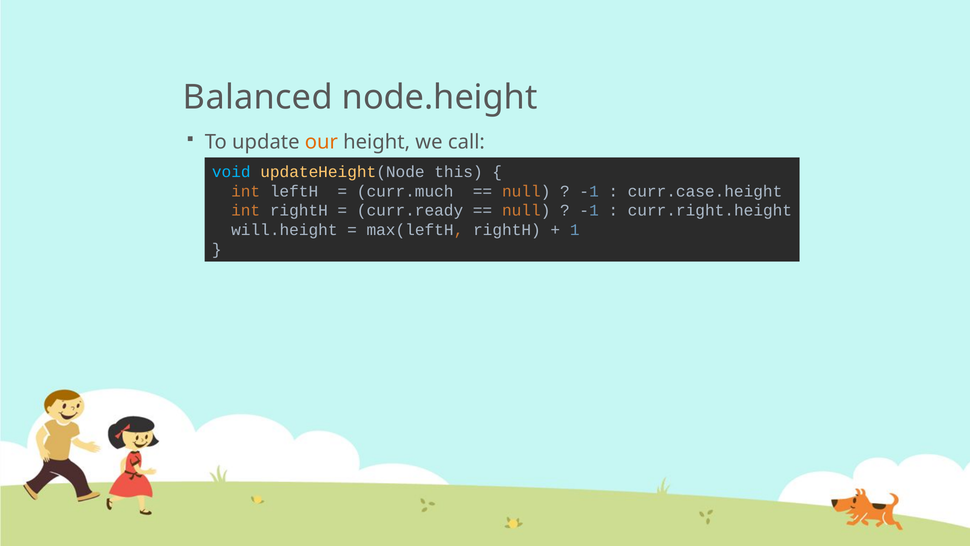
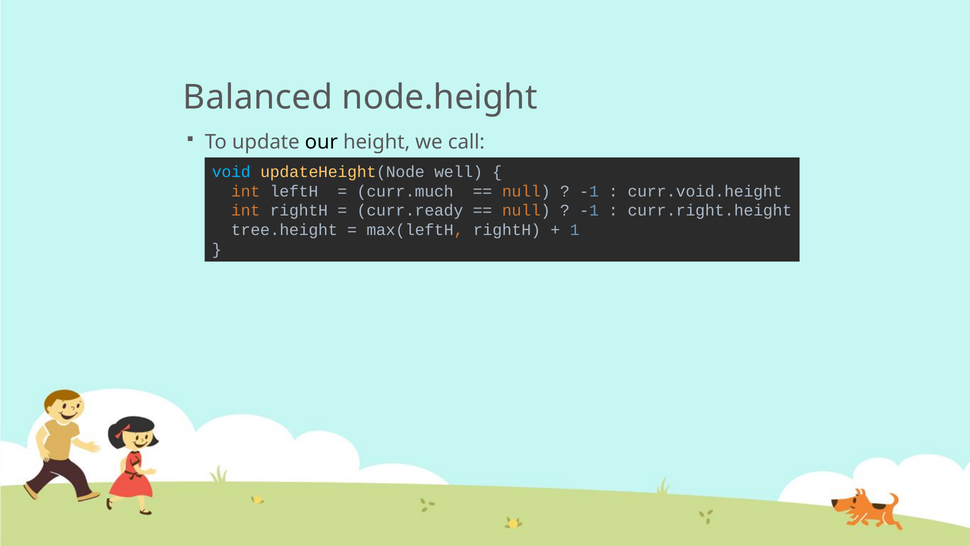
our colour: orange -> black (321, 142)
this: this -> well (458, 172)
curr.case.height: curr.case.height -> curr.void.height (705, 191)
will.height: will.height -> tree.height (284, 230)
